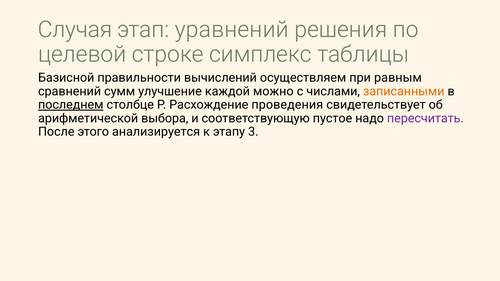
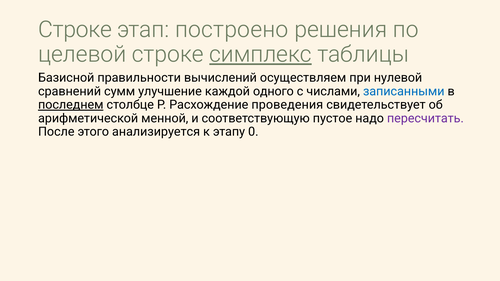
Случая: Случая -> Строке (75, 30)
уравнений: уравнений -> построено (232, 30)
симплекс underline: none -> present (261, 54)
равным: равным -> нулевой (398, 78)
можно: можно -> одного (273, 91)
записанными colour: orange -> blue (404, 91)
выбора: выбора -> менной (165, 118)
3: 3 -> 0 (253, 132)
